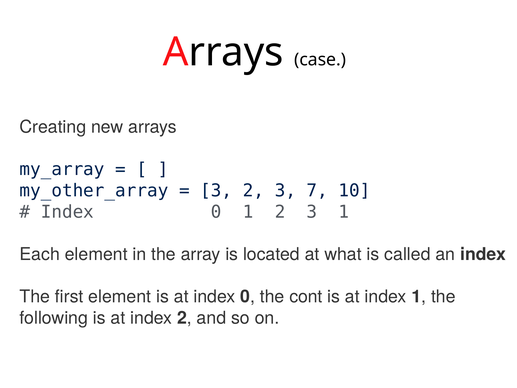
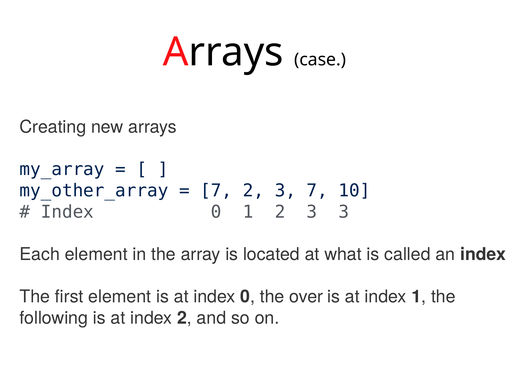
3: 3 -> 7 (216, 191)
3 1: 1 -> 3 (344, 212)
cont: cont -> over (306, 297)
